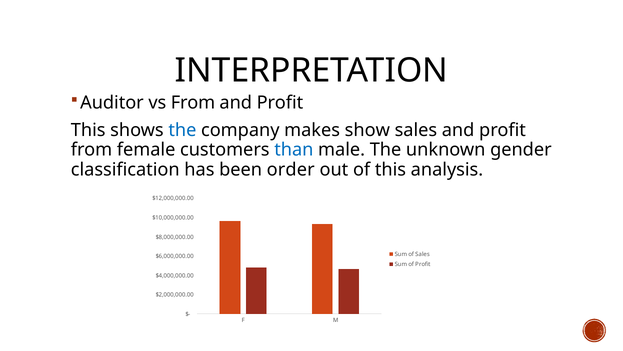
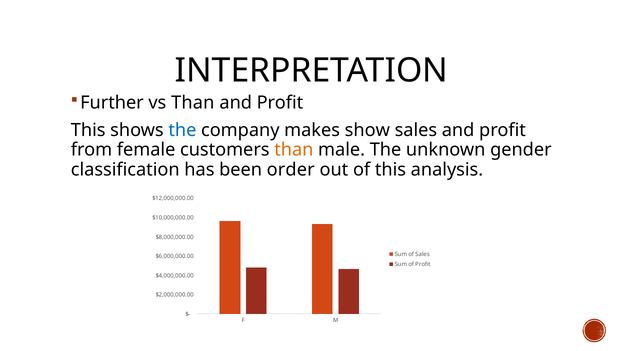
Auditor: Auditor -> Further (112, 103)
vs From: From -> Than (193, 103)
than colour: blue -> orange (294, 150)
